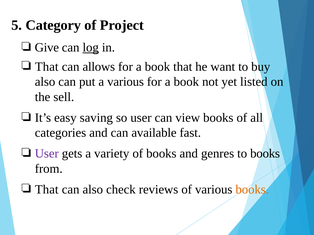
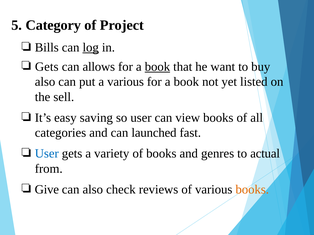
Give: Give -> Bills (47, 48)
That: That -> Gets (47, 67)
book underline: none -> present (157, 67)
available: available -> launched (154, 133)
User colour: purple -> blue (47, 154)
to books: books -> actual (265, 154)
That: That -> Give (47, 190)
